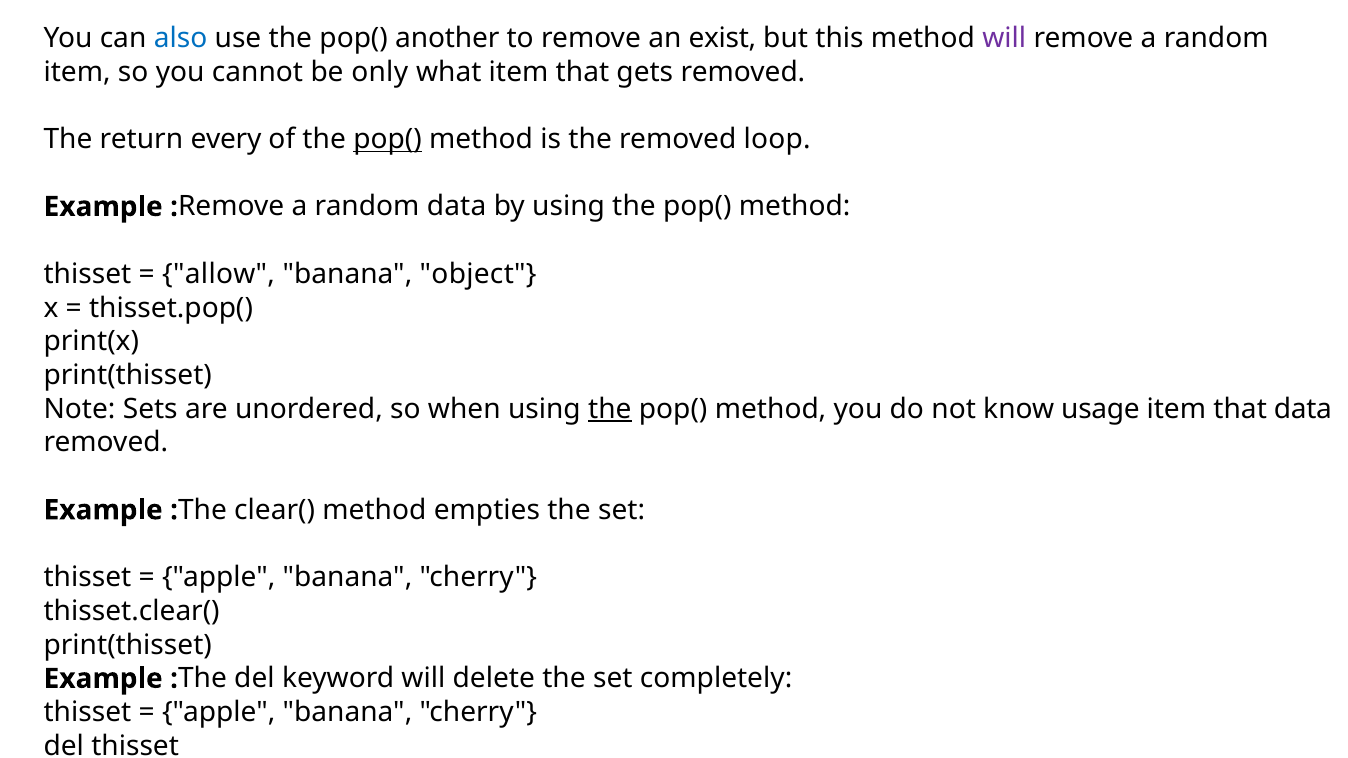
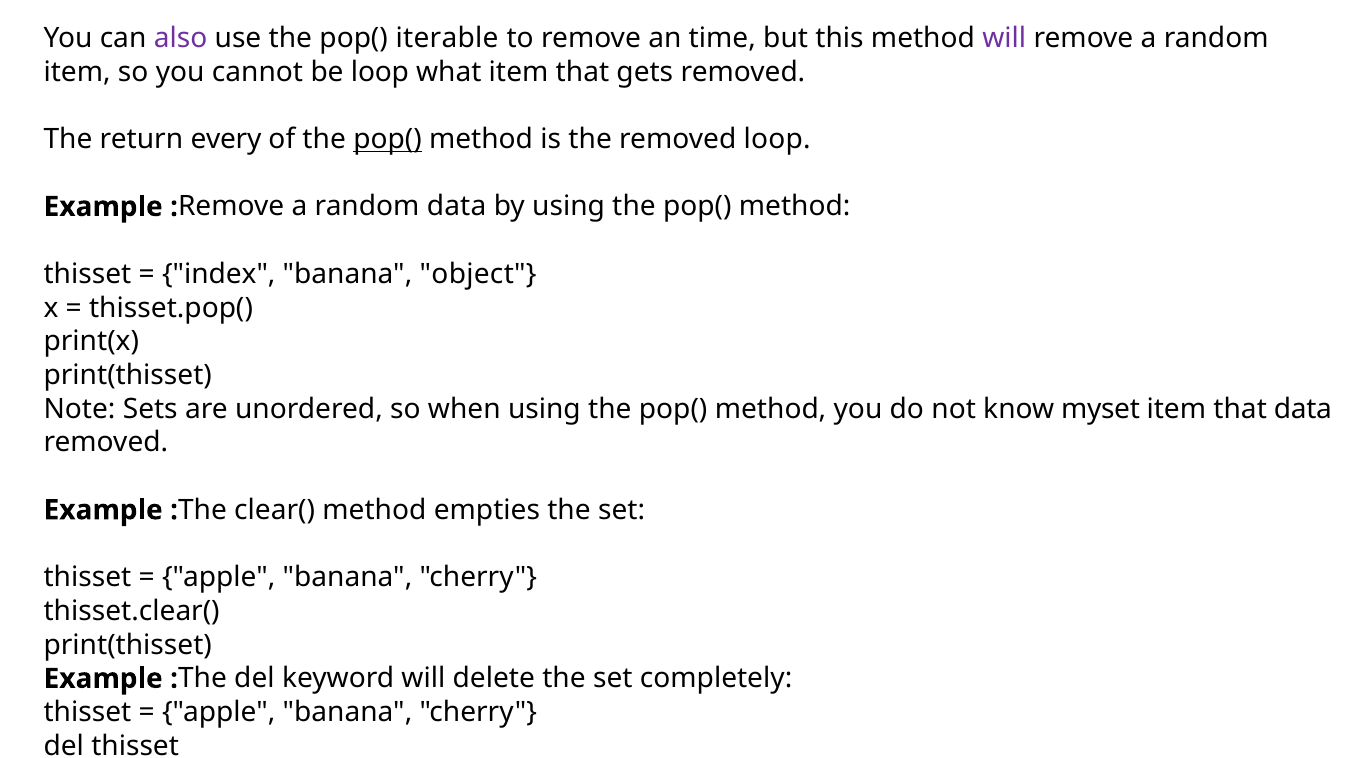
also colour: blue -> purple (181, 38)
another: another -> iterable (447, 38)
exist: exist -> time (722, 38)
be only: only -> loop (380, 72)
allow: allow -> index (219, 274)
the underline: present -> none (610, 409)
usage: usage -> myset (1100, 409)
